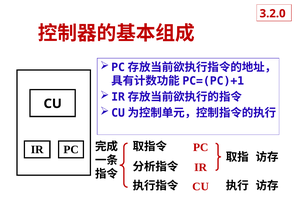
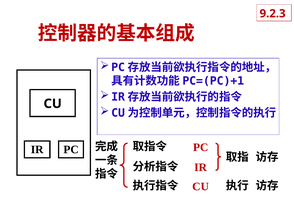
3.2.0: 3.2.0 -> 9.2.3 (273, 14)
